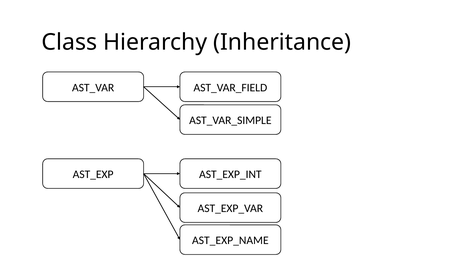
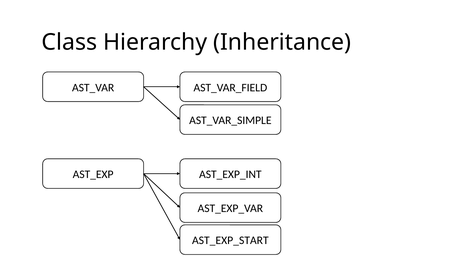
AST_EXP_NAME: AST_EXP_NAME -> AST_EXP_START (230, 241)
